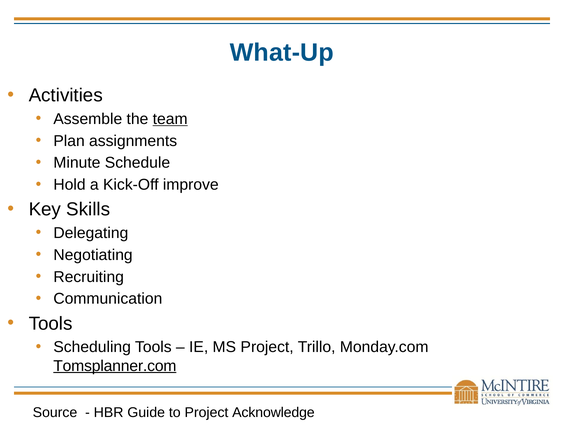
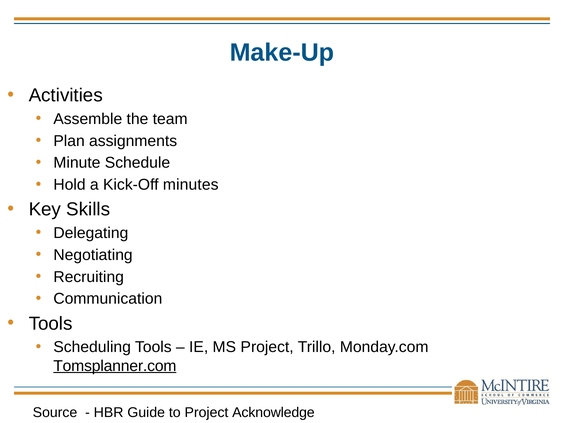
What-Up: What-Up -> Make-Up (282, 53)
team underline: present -> none (170, 119)
improve: improve -> minutes (191, 185)
